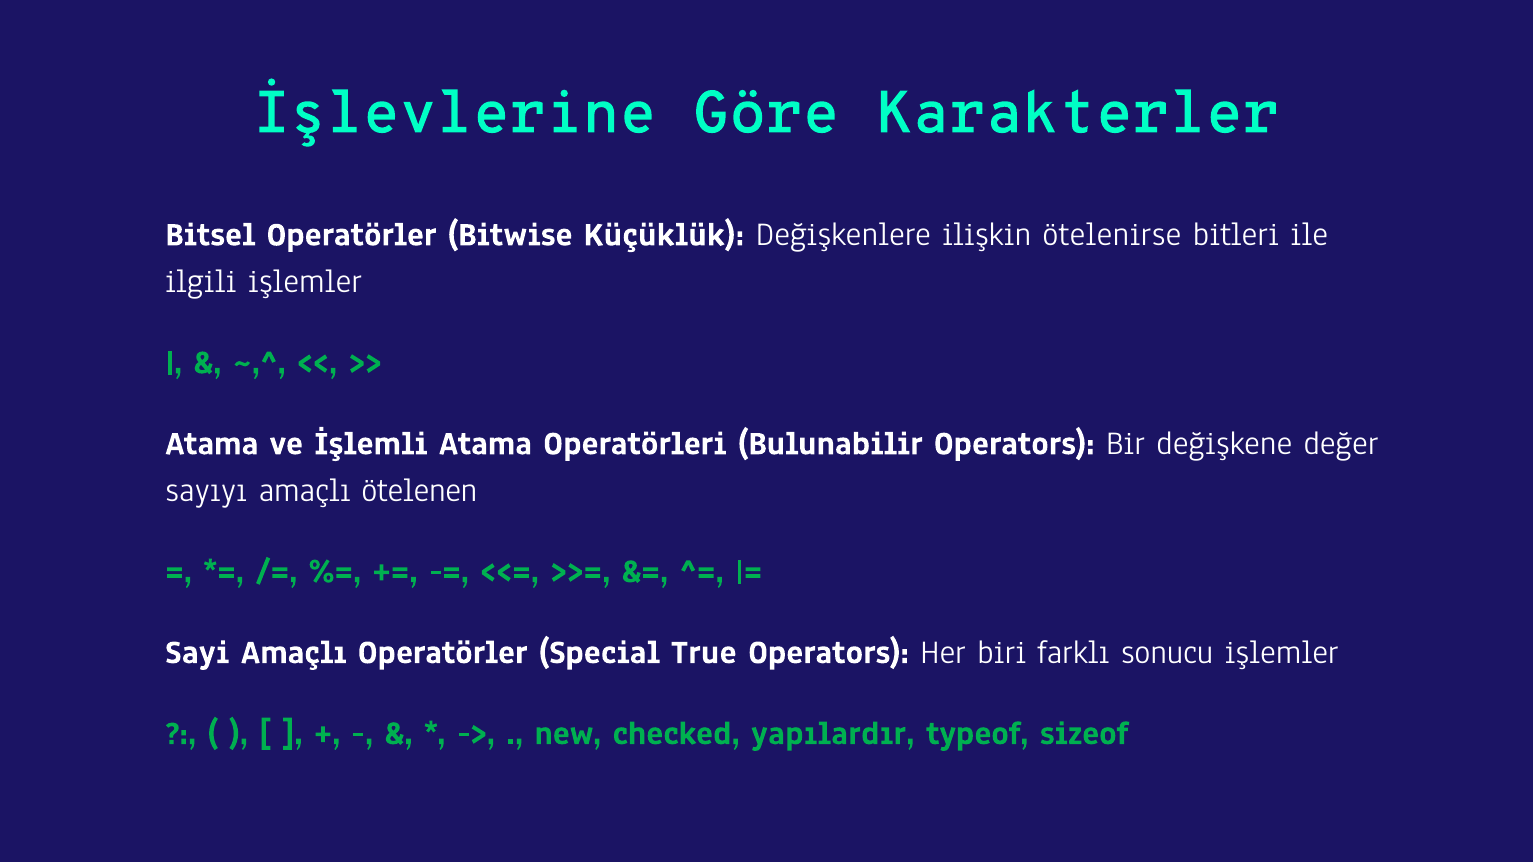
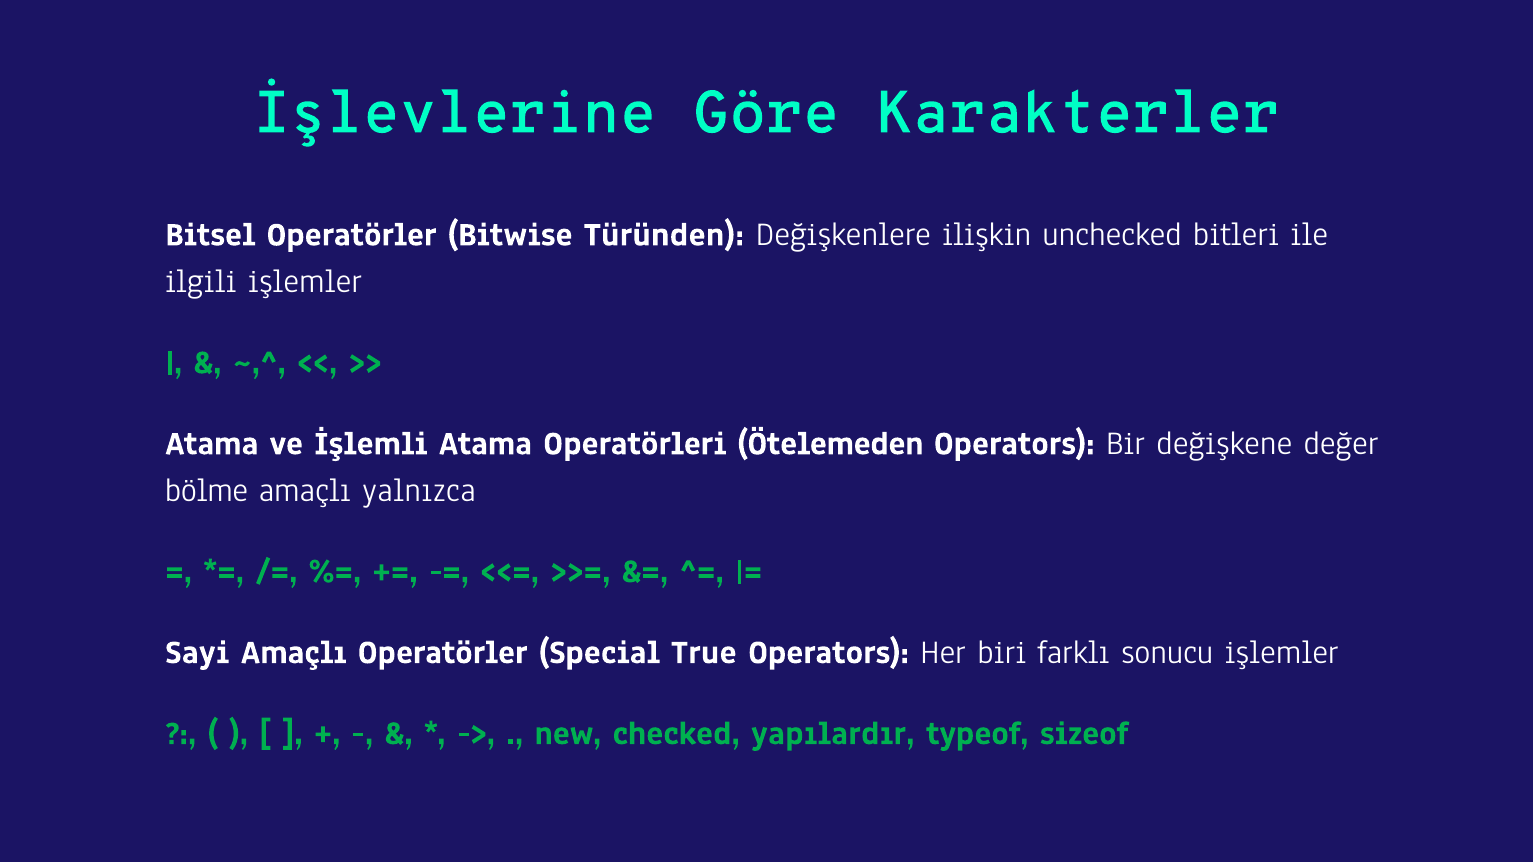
Küçüklük: Küçüklük -> Türünden (664, 234)
ötelenirse: ötelenirse -> unchecked (1112, 234)
Bulunabilir: Bulunabilir -> Ötelemeden (830, 443)
sayıyı: sayıyı -> bölme (207, 490)
ötelenen: ötelenen -> yalnızca (419, 490)
